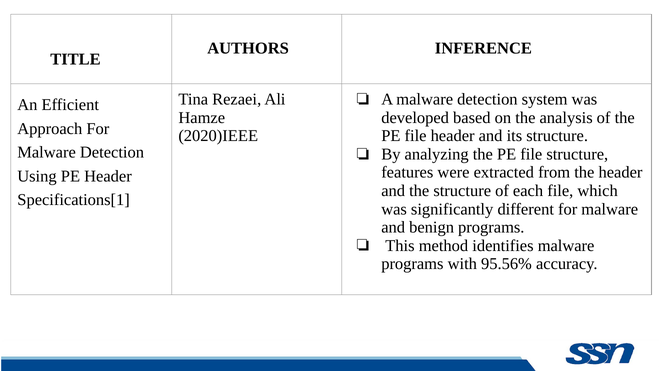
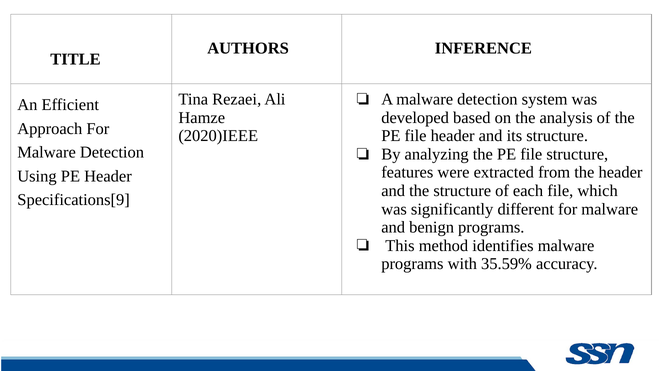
Specifications[1: Specifications[1 -> Specifications[9 (74, 200)
95.56%: 95.56% -> 35.59% (506, 264)
